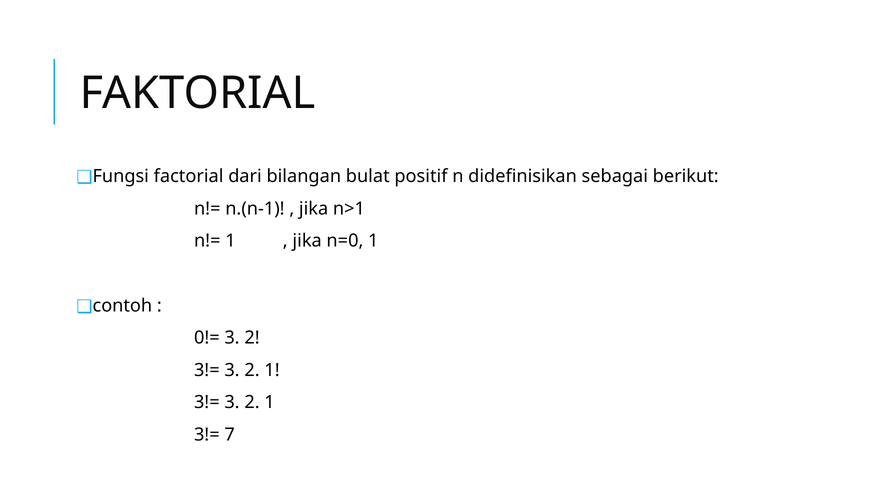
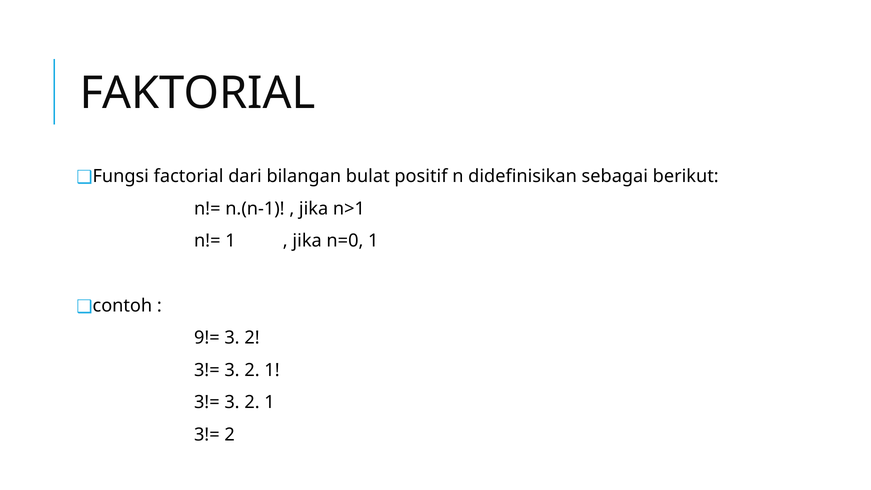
0!=: 0!= -> 9!= (207, 338)
3!= 7: 7 -> 2 (230, 435)
